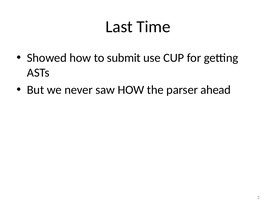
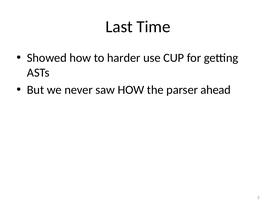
submit: submit -> harder (124, 58)
